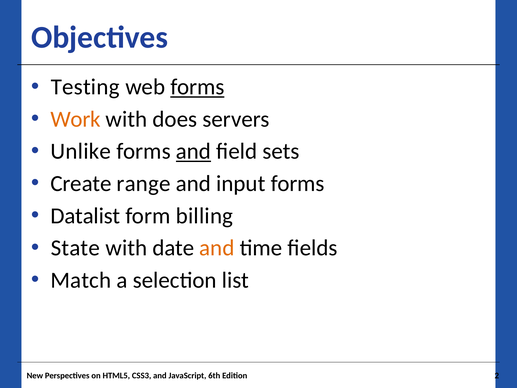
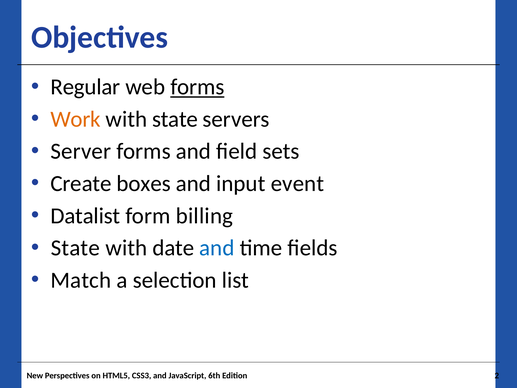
Testing: Testing -> Regular (85, 87)
with does: does -> state (175, 119)
Unlike: Unlike -> Server (81, 151)
and underline: present -> none (193, 151)
range: range -> boxes (144, 183)
input forms: forms -> event (297, 183)
and colour: orange -> blue (217, 248)
